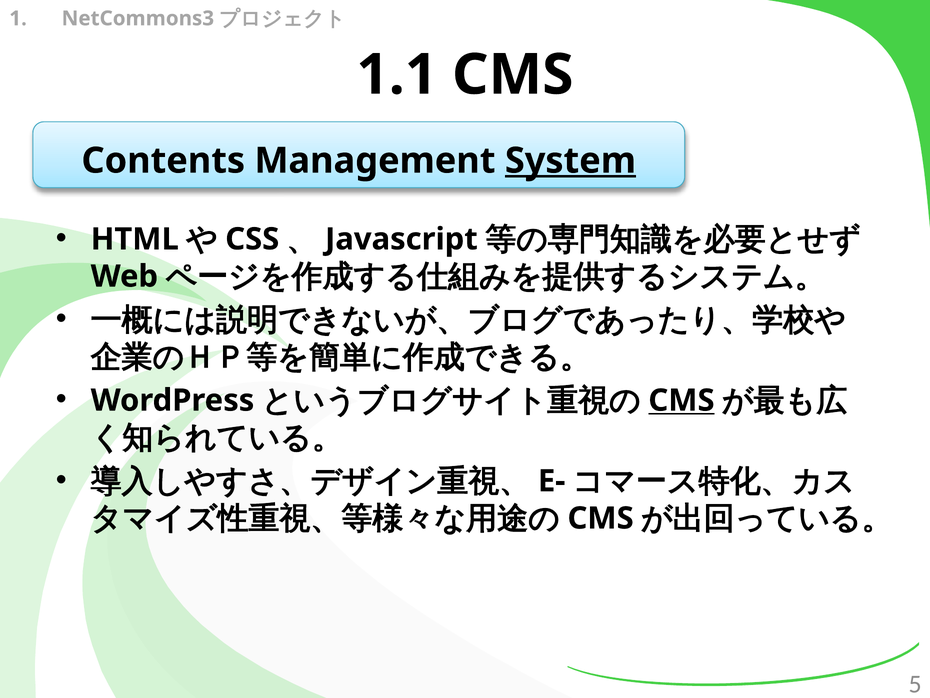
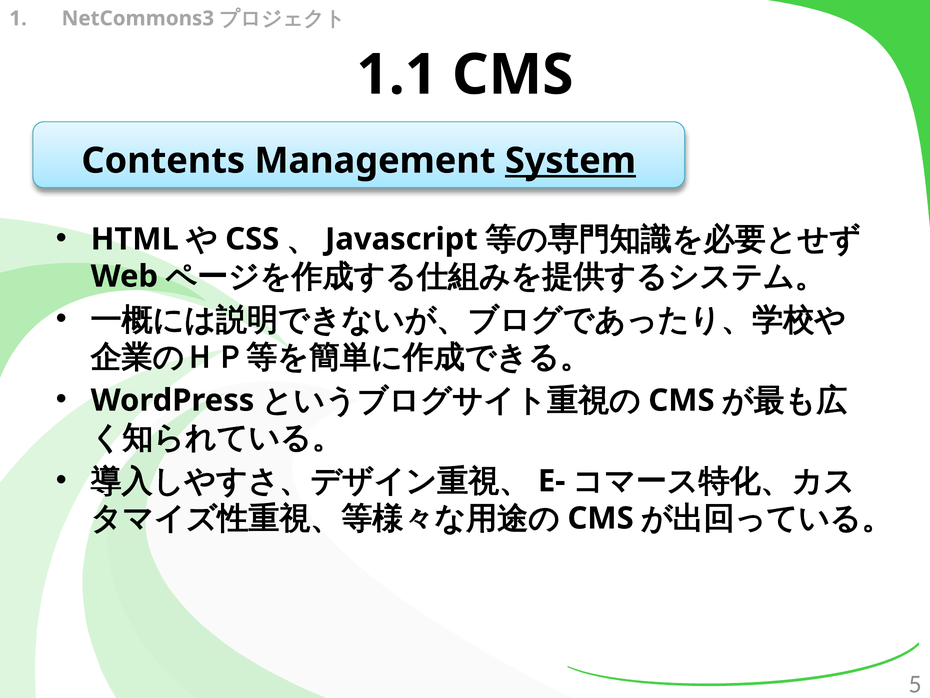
CMS underline: present -> none (681, 400)
